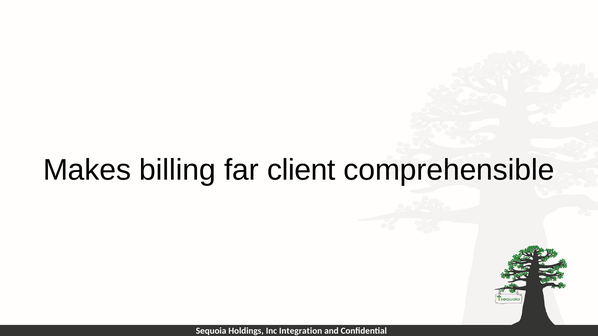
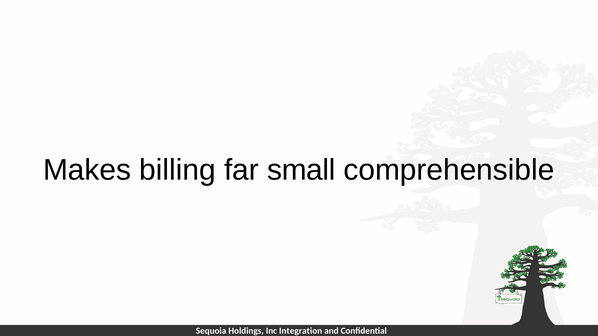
client: client -> small (301, 170)
